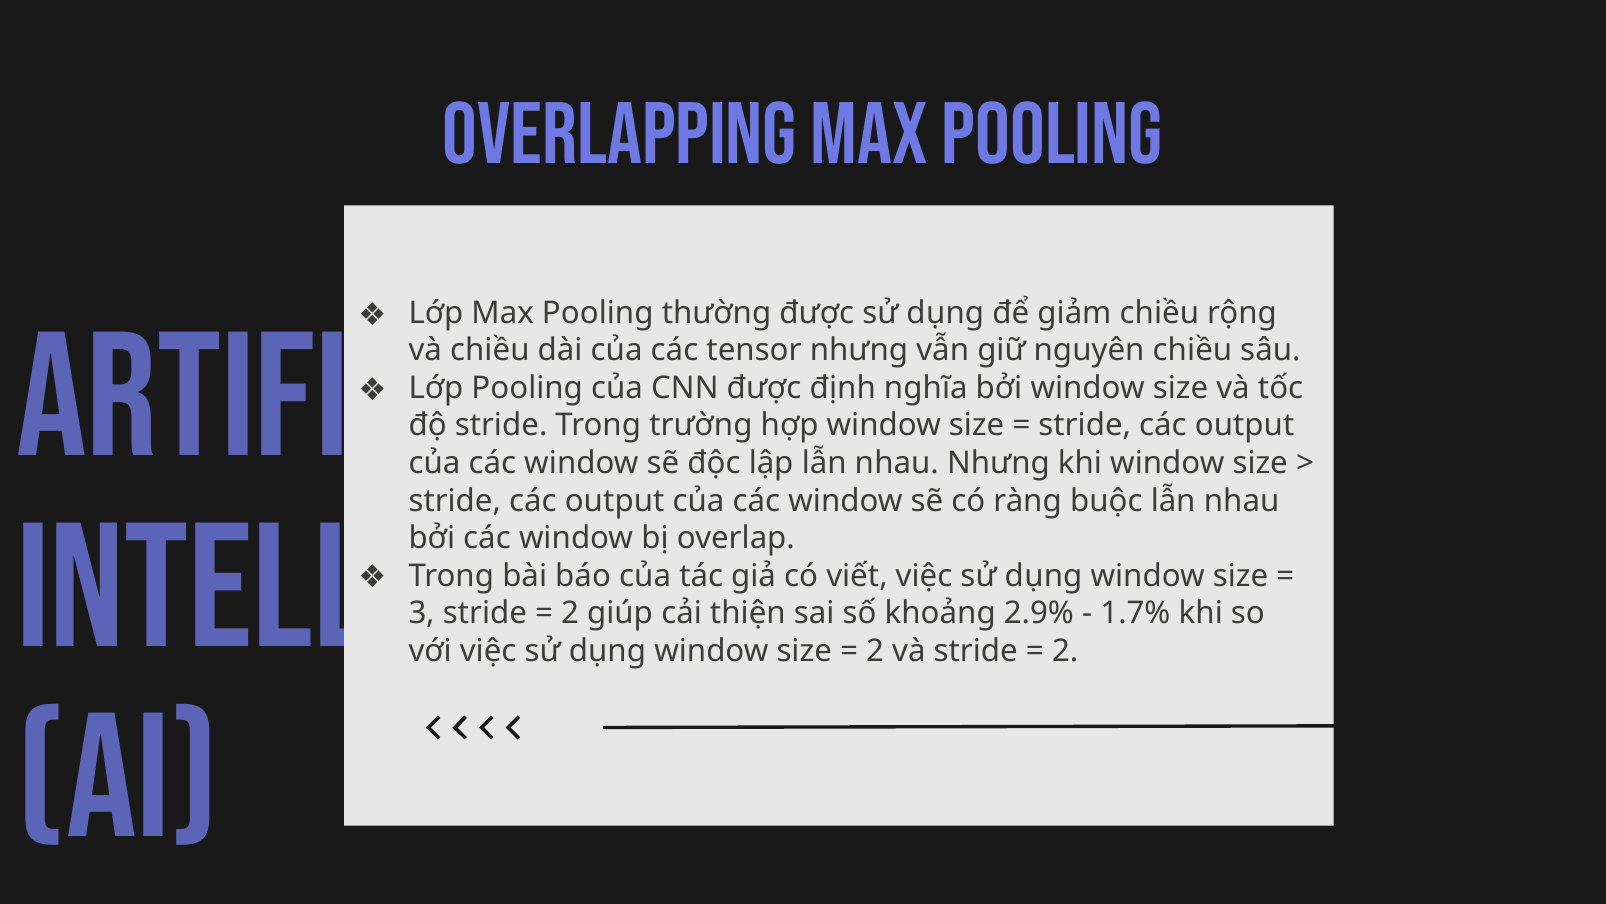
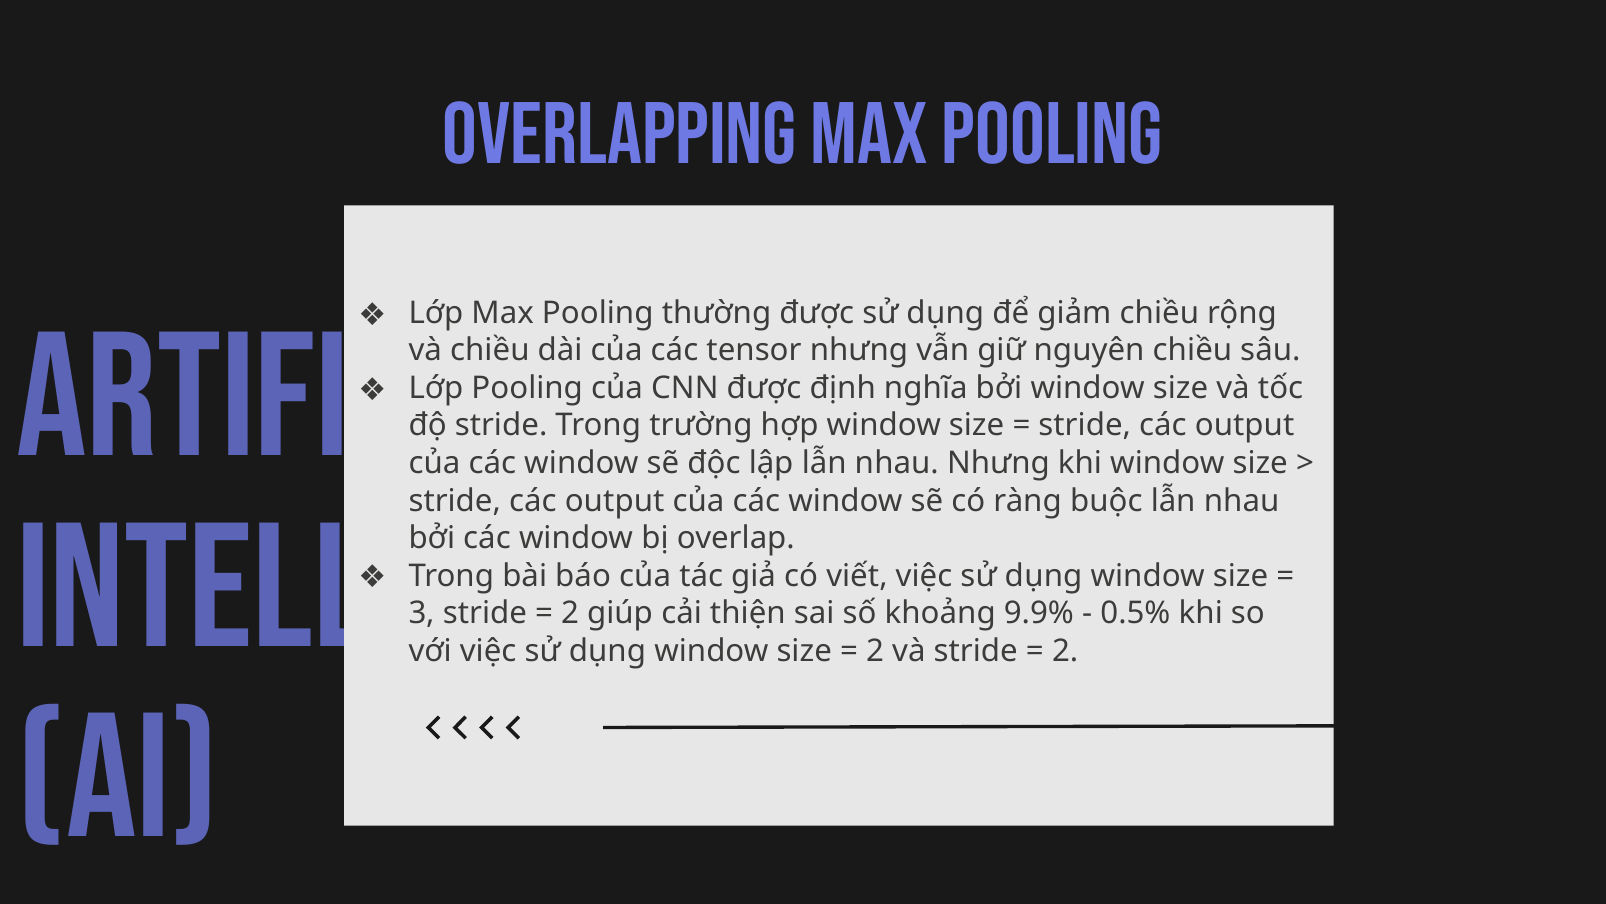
2.9%: 2.9% -> 9.9% (1039, 613)
1.7%: 1.7% -> 0.5% (1135, 613)
